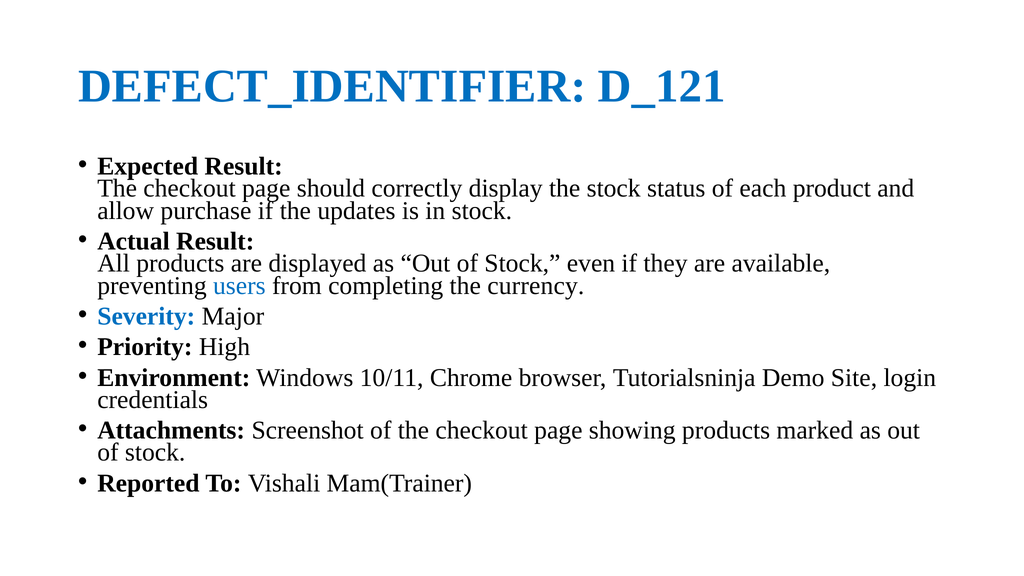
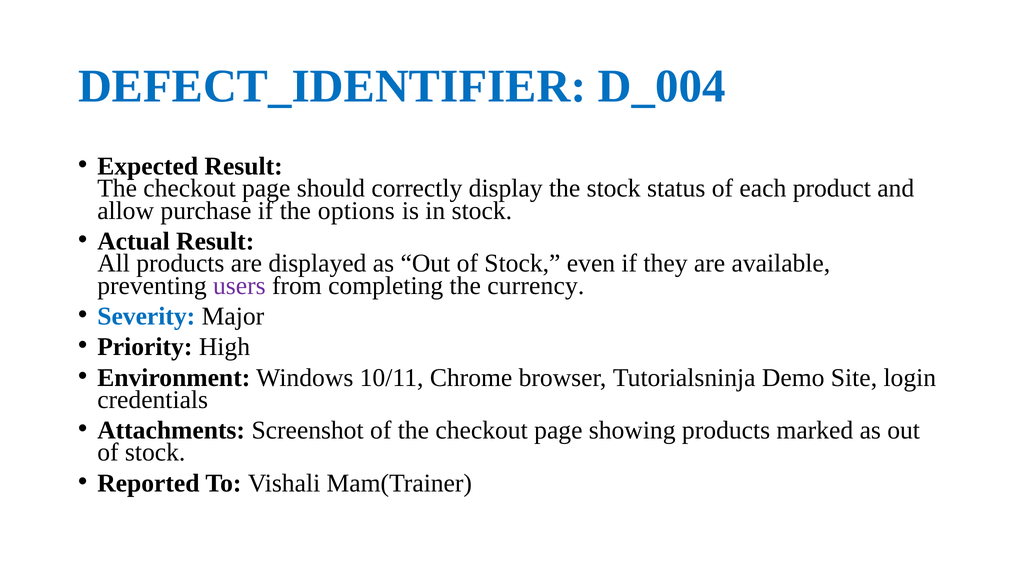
D_121: D_121 -> D_004 (662, 86)
updates: updates -> options (356, 211)
users colour: blue -> purple (239, 286)
